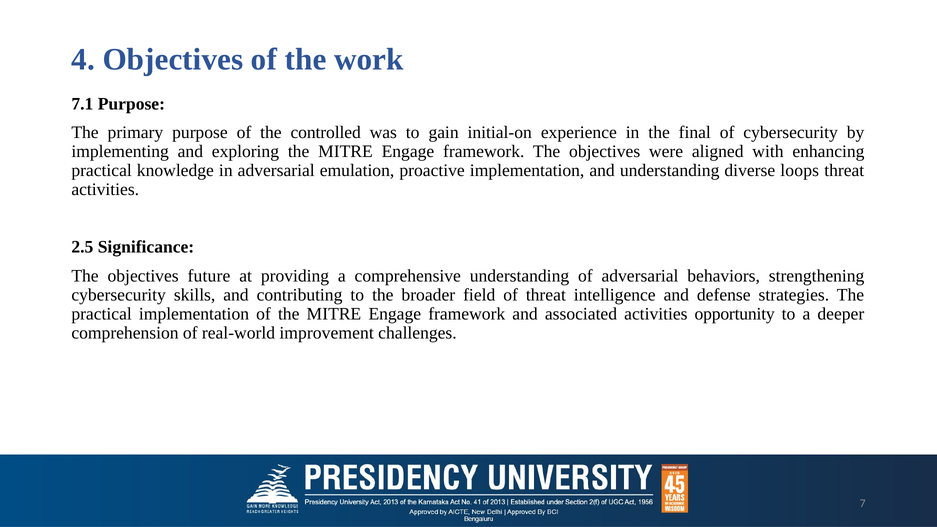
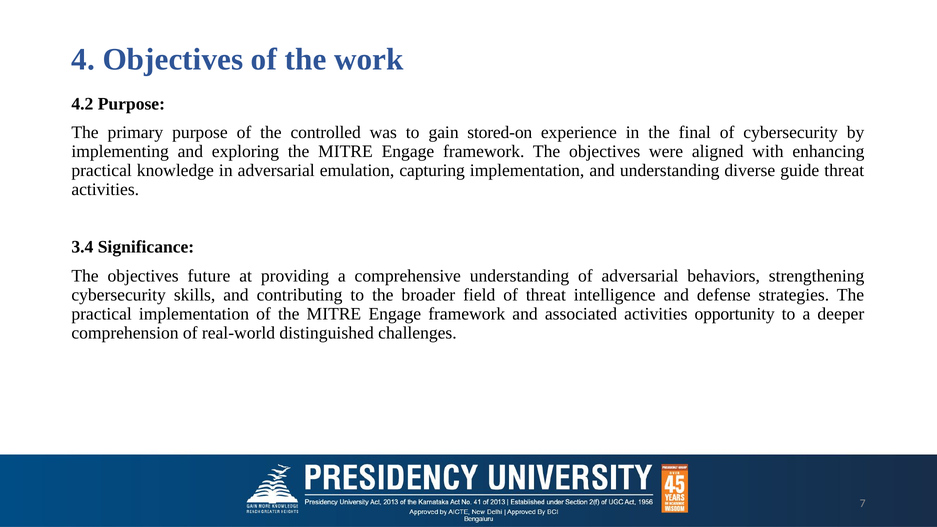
7.1: 7.1 -> 4.2 (82, 104)
initial-on: initial-on -> stored-on (500, 133)
proactive: proactive -> capturing (432, 171)
loops: loops -> guide (800, 171)
2.5: 2.5 -> 3.4 (82, 247)
improvement: improvement -> distinguished (327, 333)
